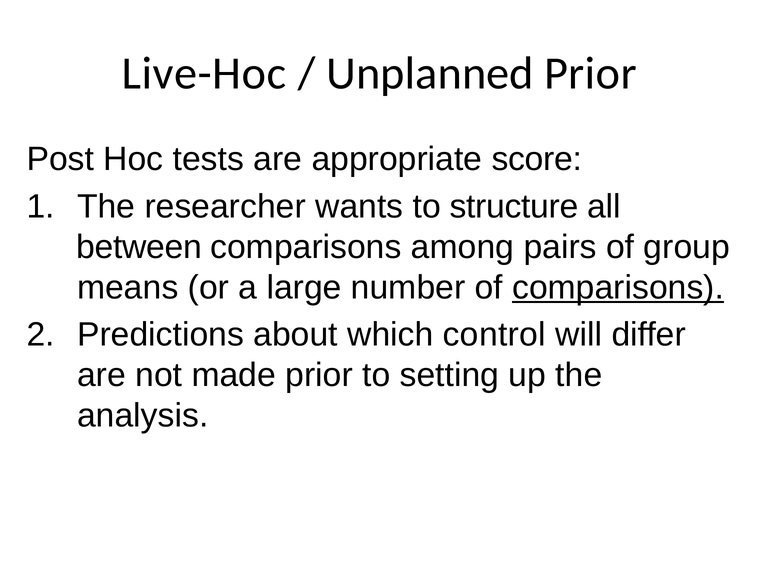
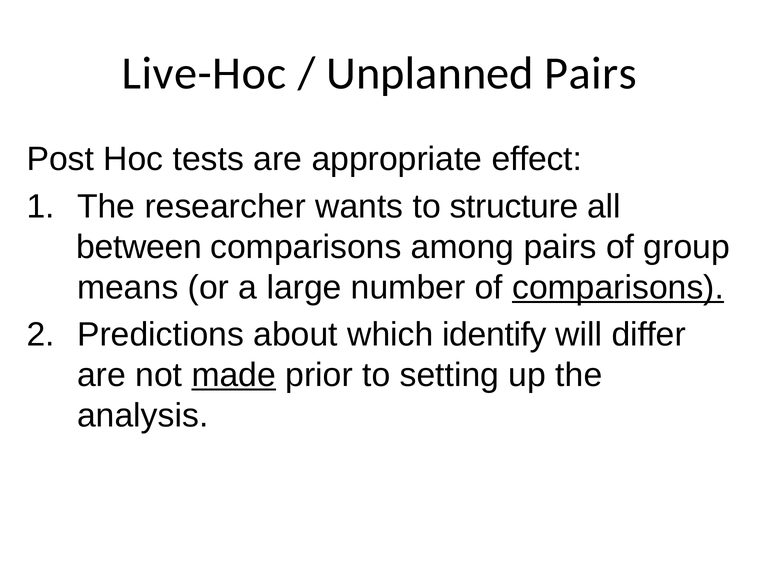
Unplanned Prior: Prior -> Pairs (590, 73)
score: score -> effect (537, 159)
control: control -> identify (495, 335)
made underline: none -> present (234, 375)
